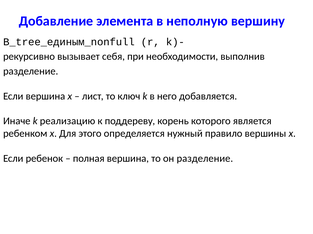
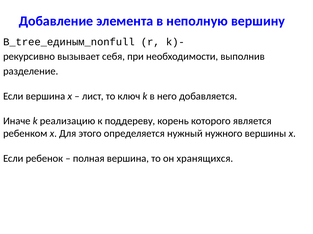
правило: правило -> нужного (224, 134)
он разделение: разделение -> хранящихся (205, 159)
